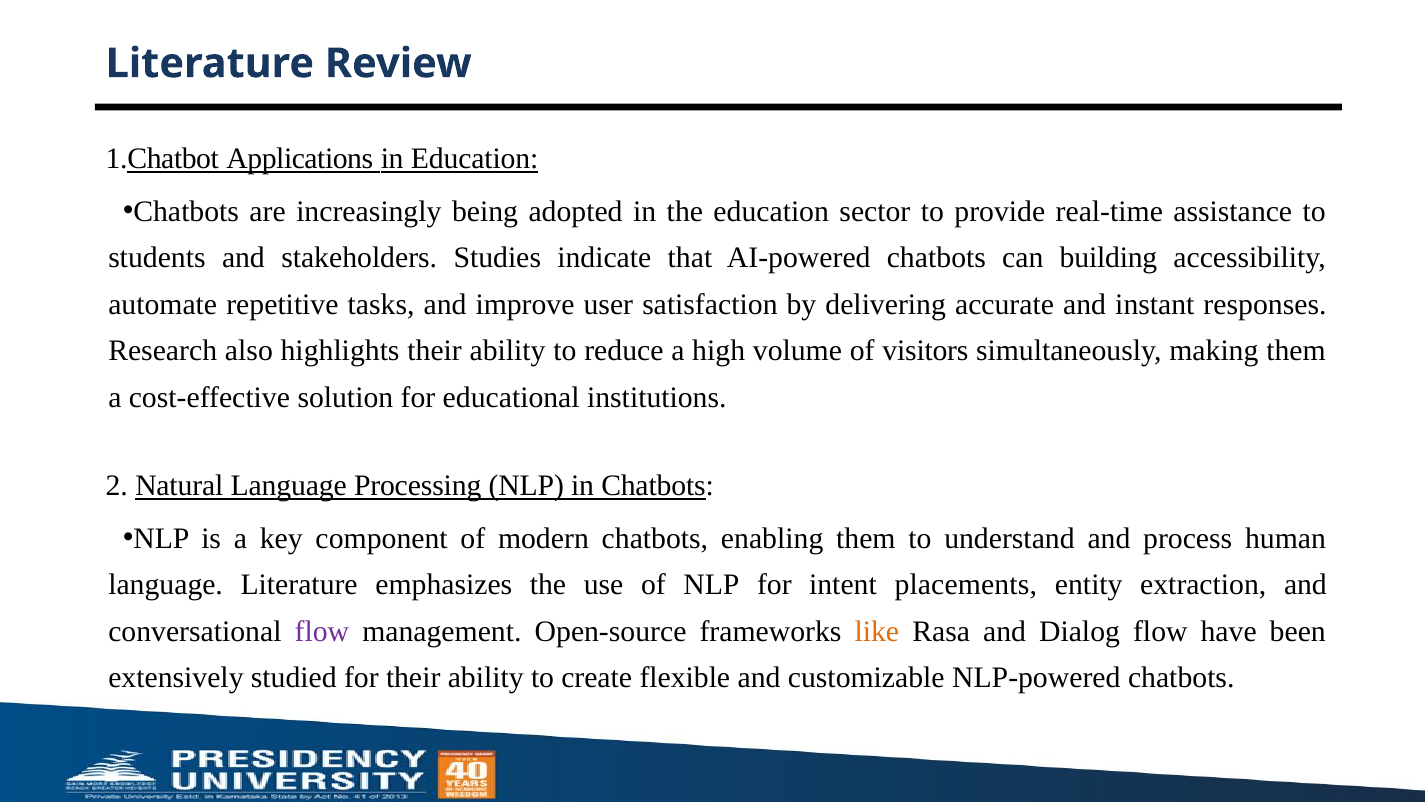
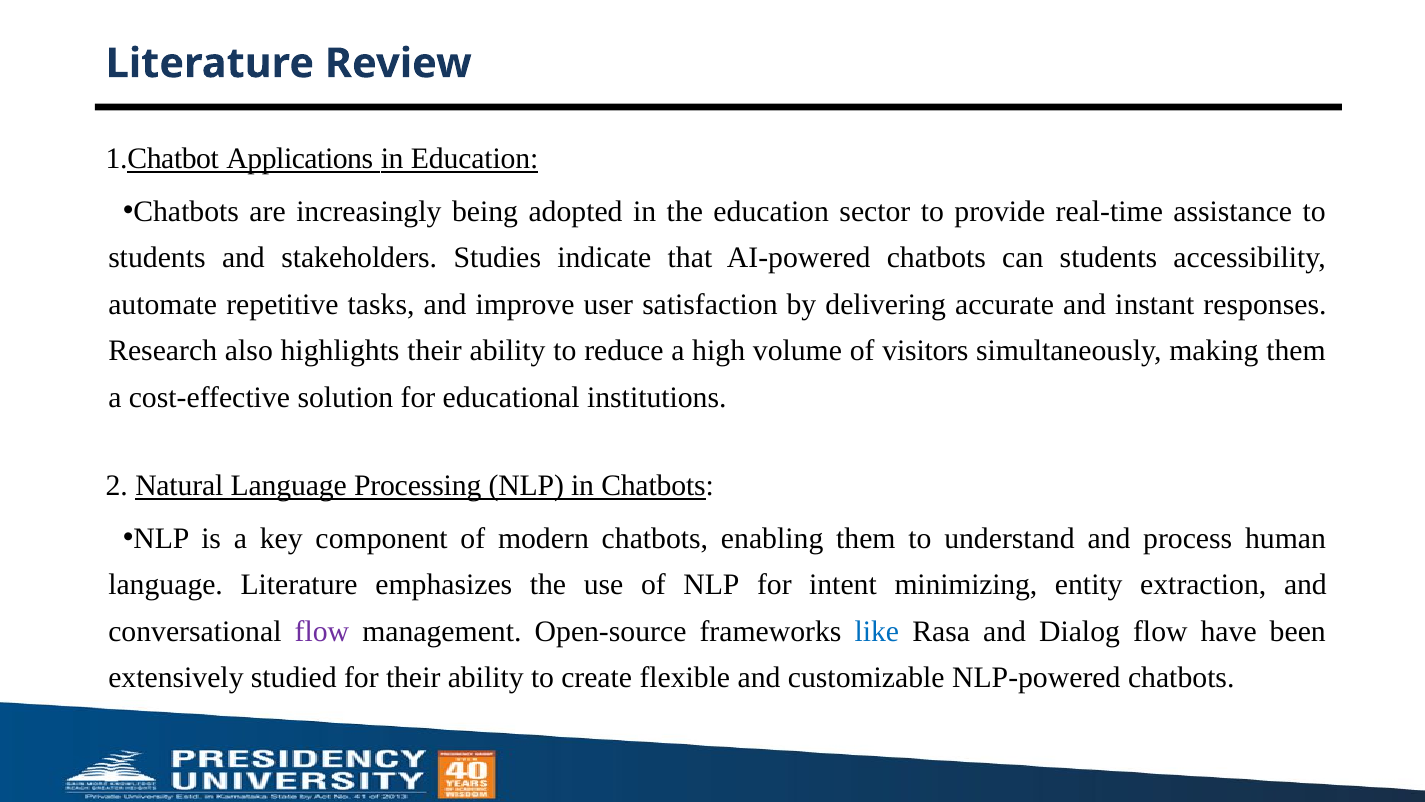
can building: building -> students (1108, 258)
placements: placements -> minimizing (966, 585)
like colour: orange -> blue (877, 631)
